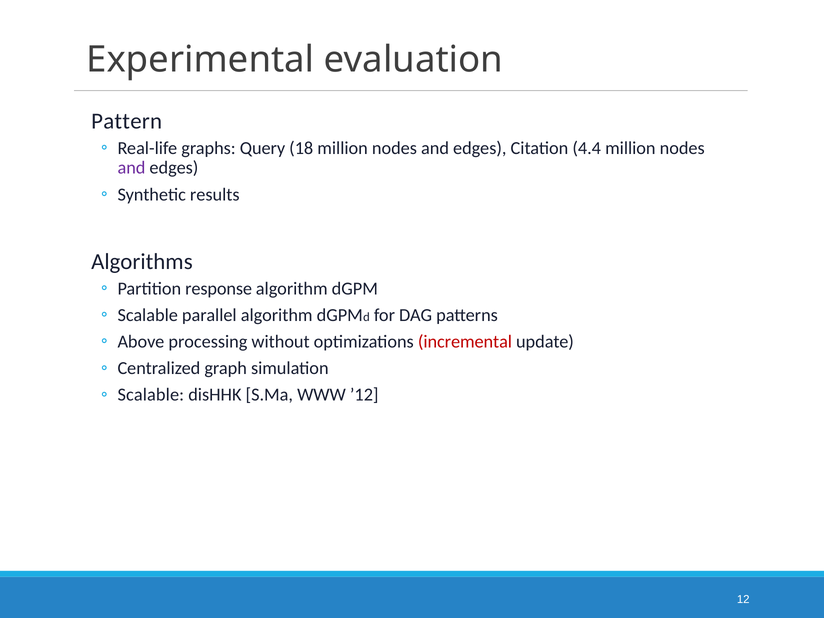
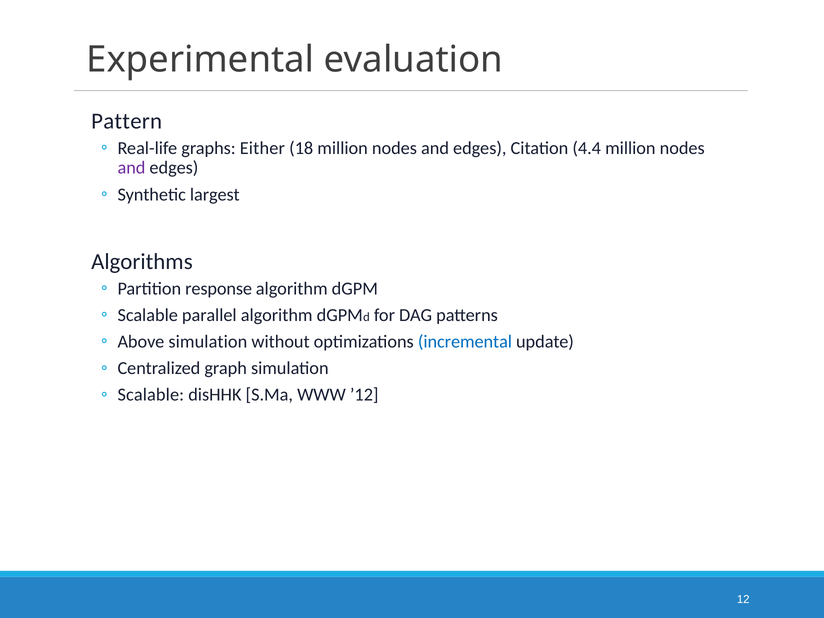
Query: Query -> Either (262, 148)
results: results -> largest (215, 195)
Above processing: processing -> simulation (208, 342)
incremental colour: red -> blue (465, 342)
